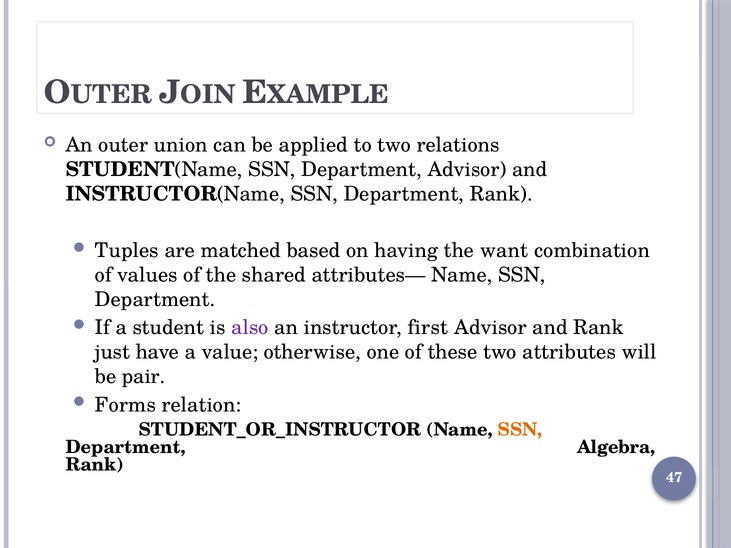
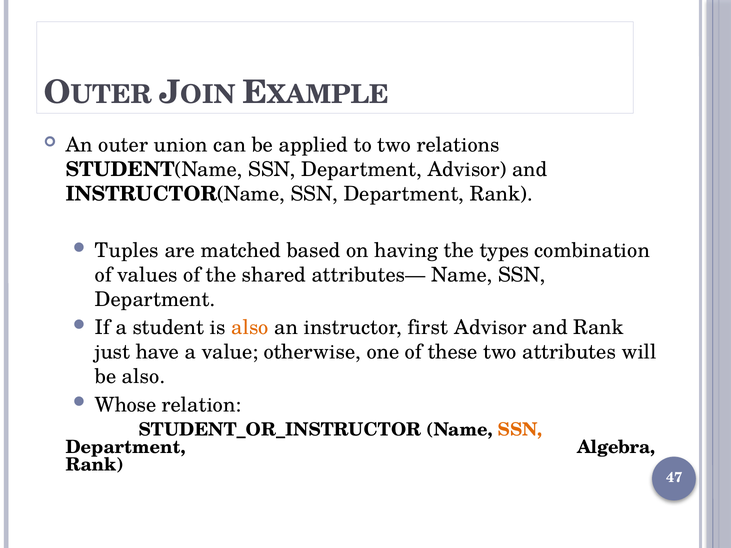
want: want -> types (504, 251)
also colour: purple -> orange (250, 328)
be pair: pair -> also (144, 377)
Forms: Forms -> Whose (126, 405)
